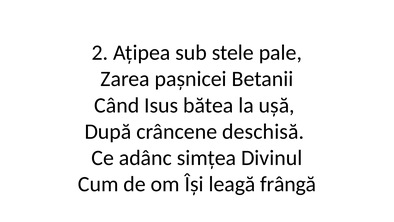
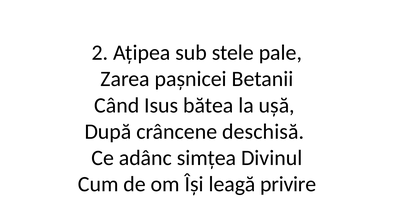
frângă: frângă -> privire (288, 184)
